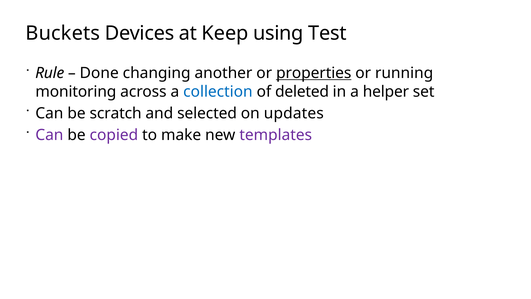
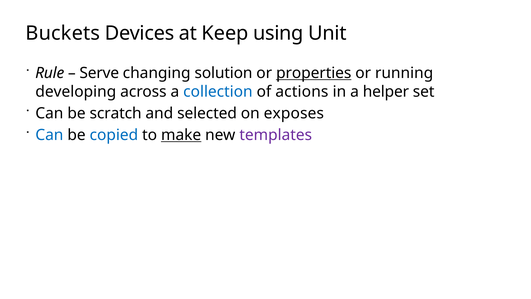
Test: Test -> Unit (327, 33)
Done: Done -> Serve (99, 73)
another: another -> solution (224, 73)
monitoring: monitoring -> developing (76, 91)
deleted: deleted -> actions (302, 91)
updates: updates -> exposes (294, 113)
Can colour: purple -> blue (49, 135)
copied colour: purple -> blue (114, 135)
make underline: none -> present (181, 135)
